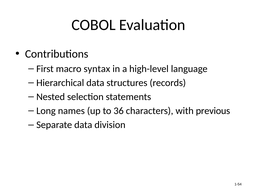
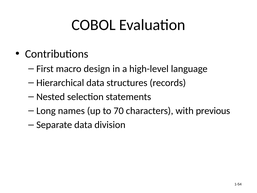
syntax: syntax -> design (97, 69)
36: 36 -> 70 (119, 111)
